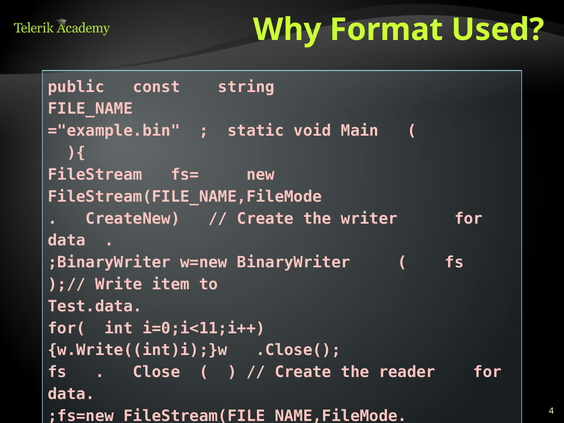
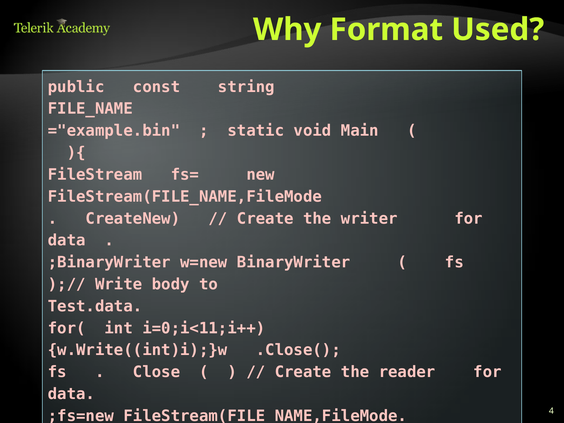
item: item -> body (171, 284)
